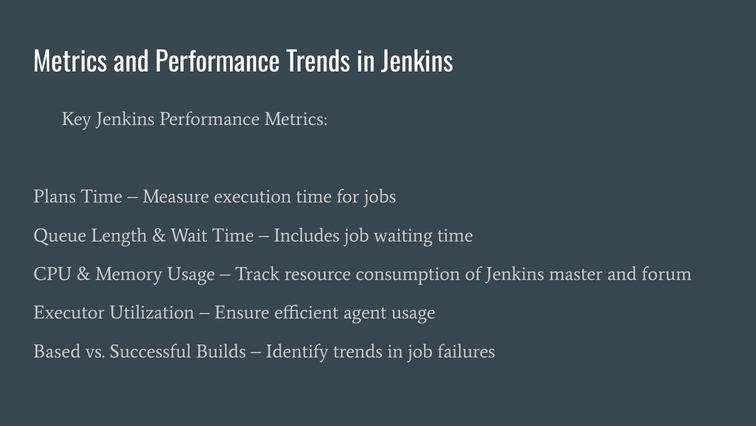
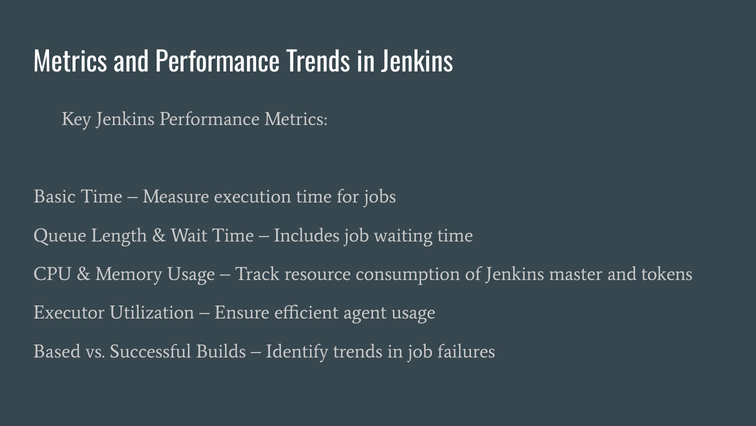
Plans: Plans -> Basic (55, 196)
forum: forum -> tokens (667, 274)
